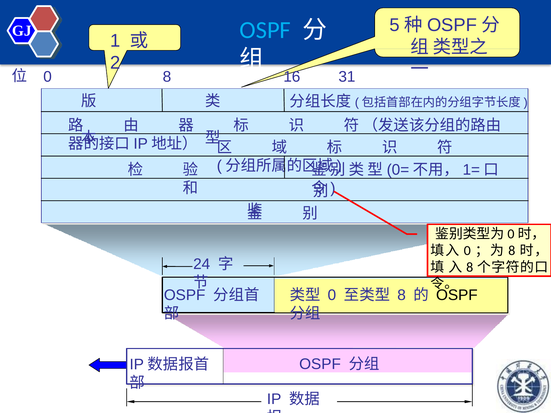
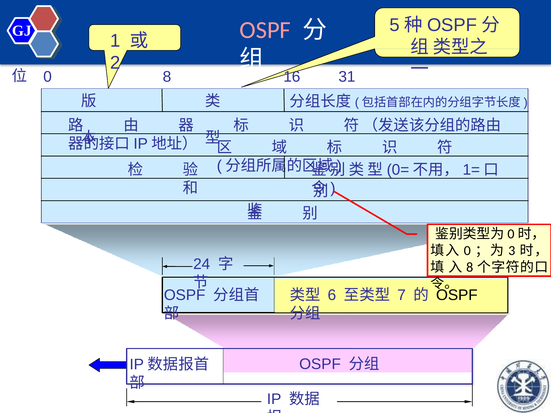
OSPF colour: light blue -> pink (265, 30)
8: 8 -> 3 (512, 251)
0: 0 -> 6 (332, 295)
8: 8 -> 7 (402, 295)
